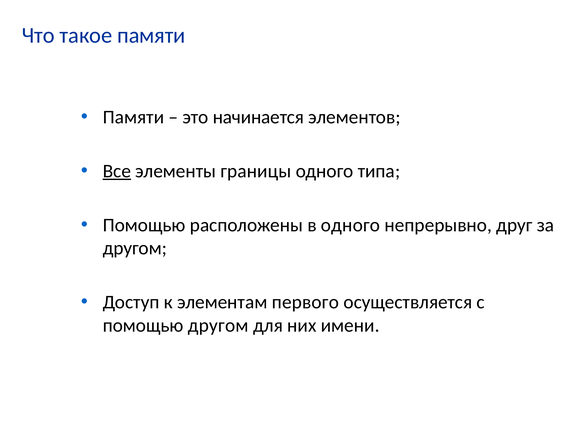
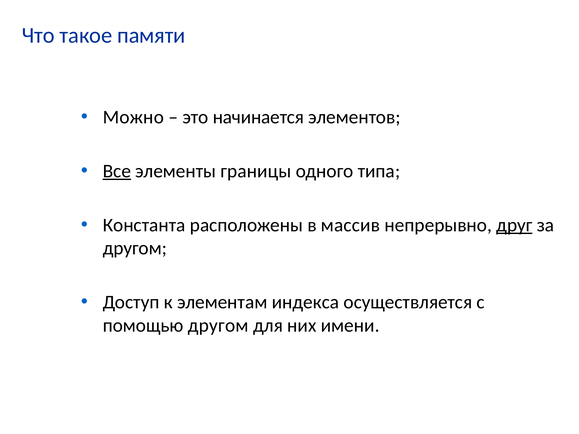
Памяти: Памяти -> Можно (133, 117)
Помощью: Помощью -> Константа (144, 225)
в одного: одного -> массив (351, 225)
друг underline: none -> present (514, 225)
первого: первого -> индекса (305, 302)
